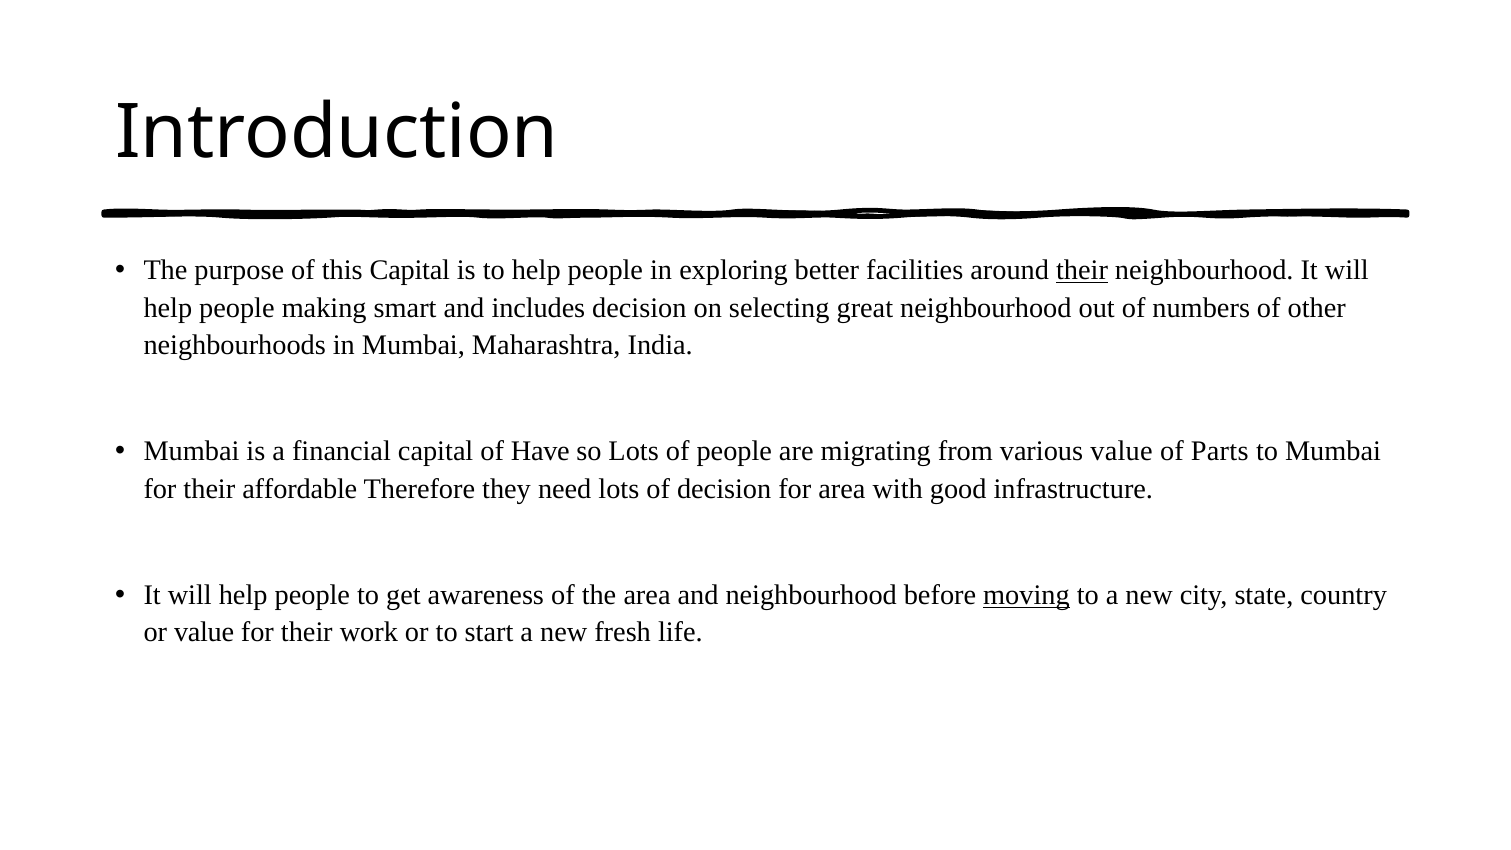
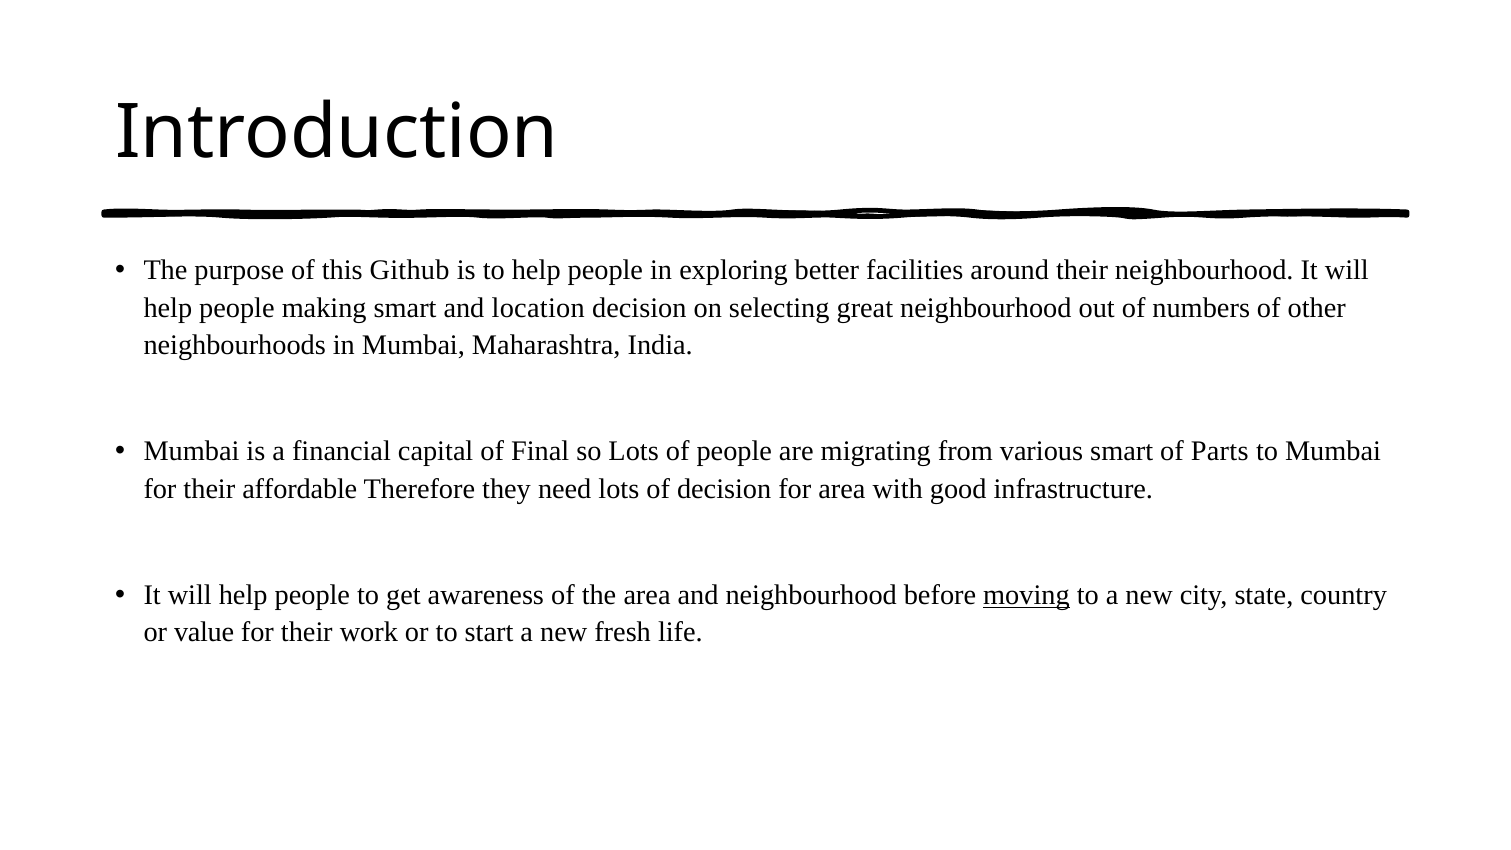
this Capital: Capital -> Github (410, 270)
their underline: present -> none (1082, 270)
includes: includes -> location (538, 308)
Have: Have -> Final (540, 451)
various value: value -> smart (1122, 451)
